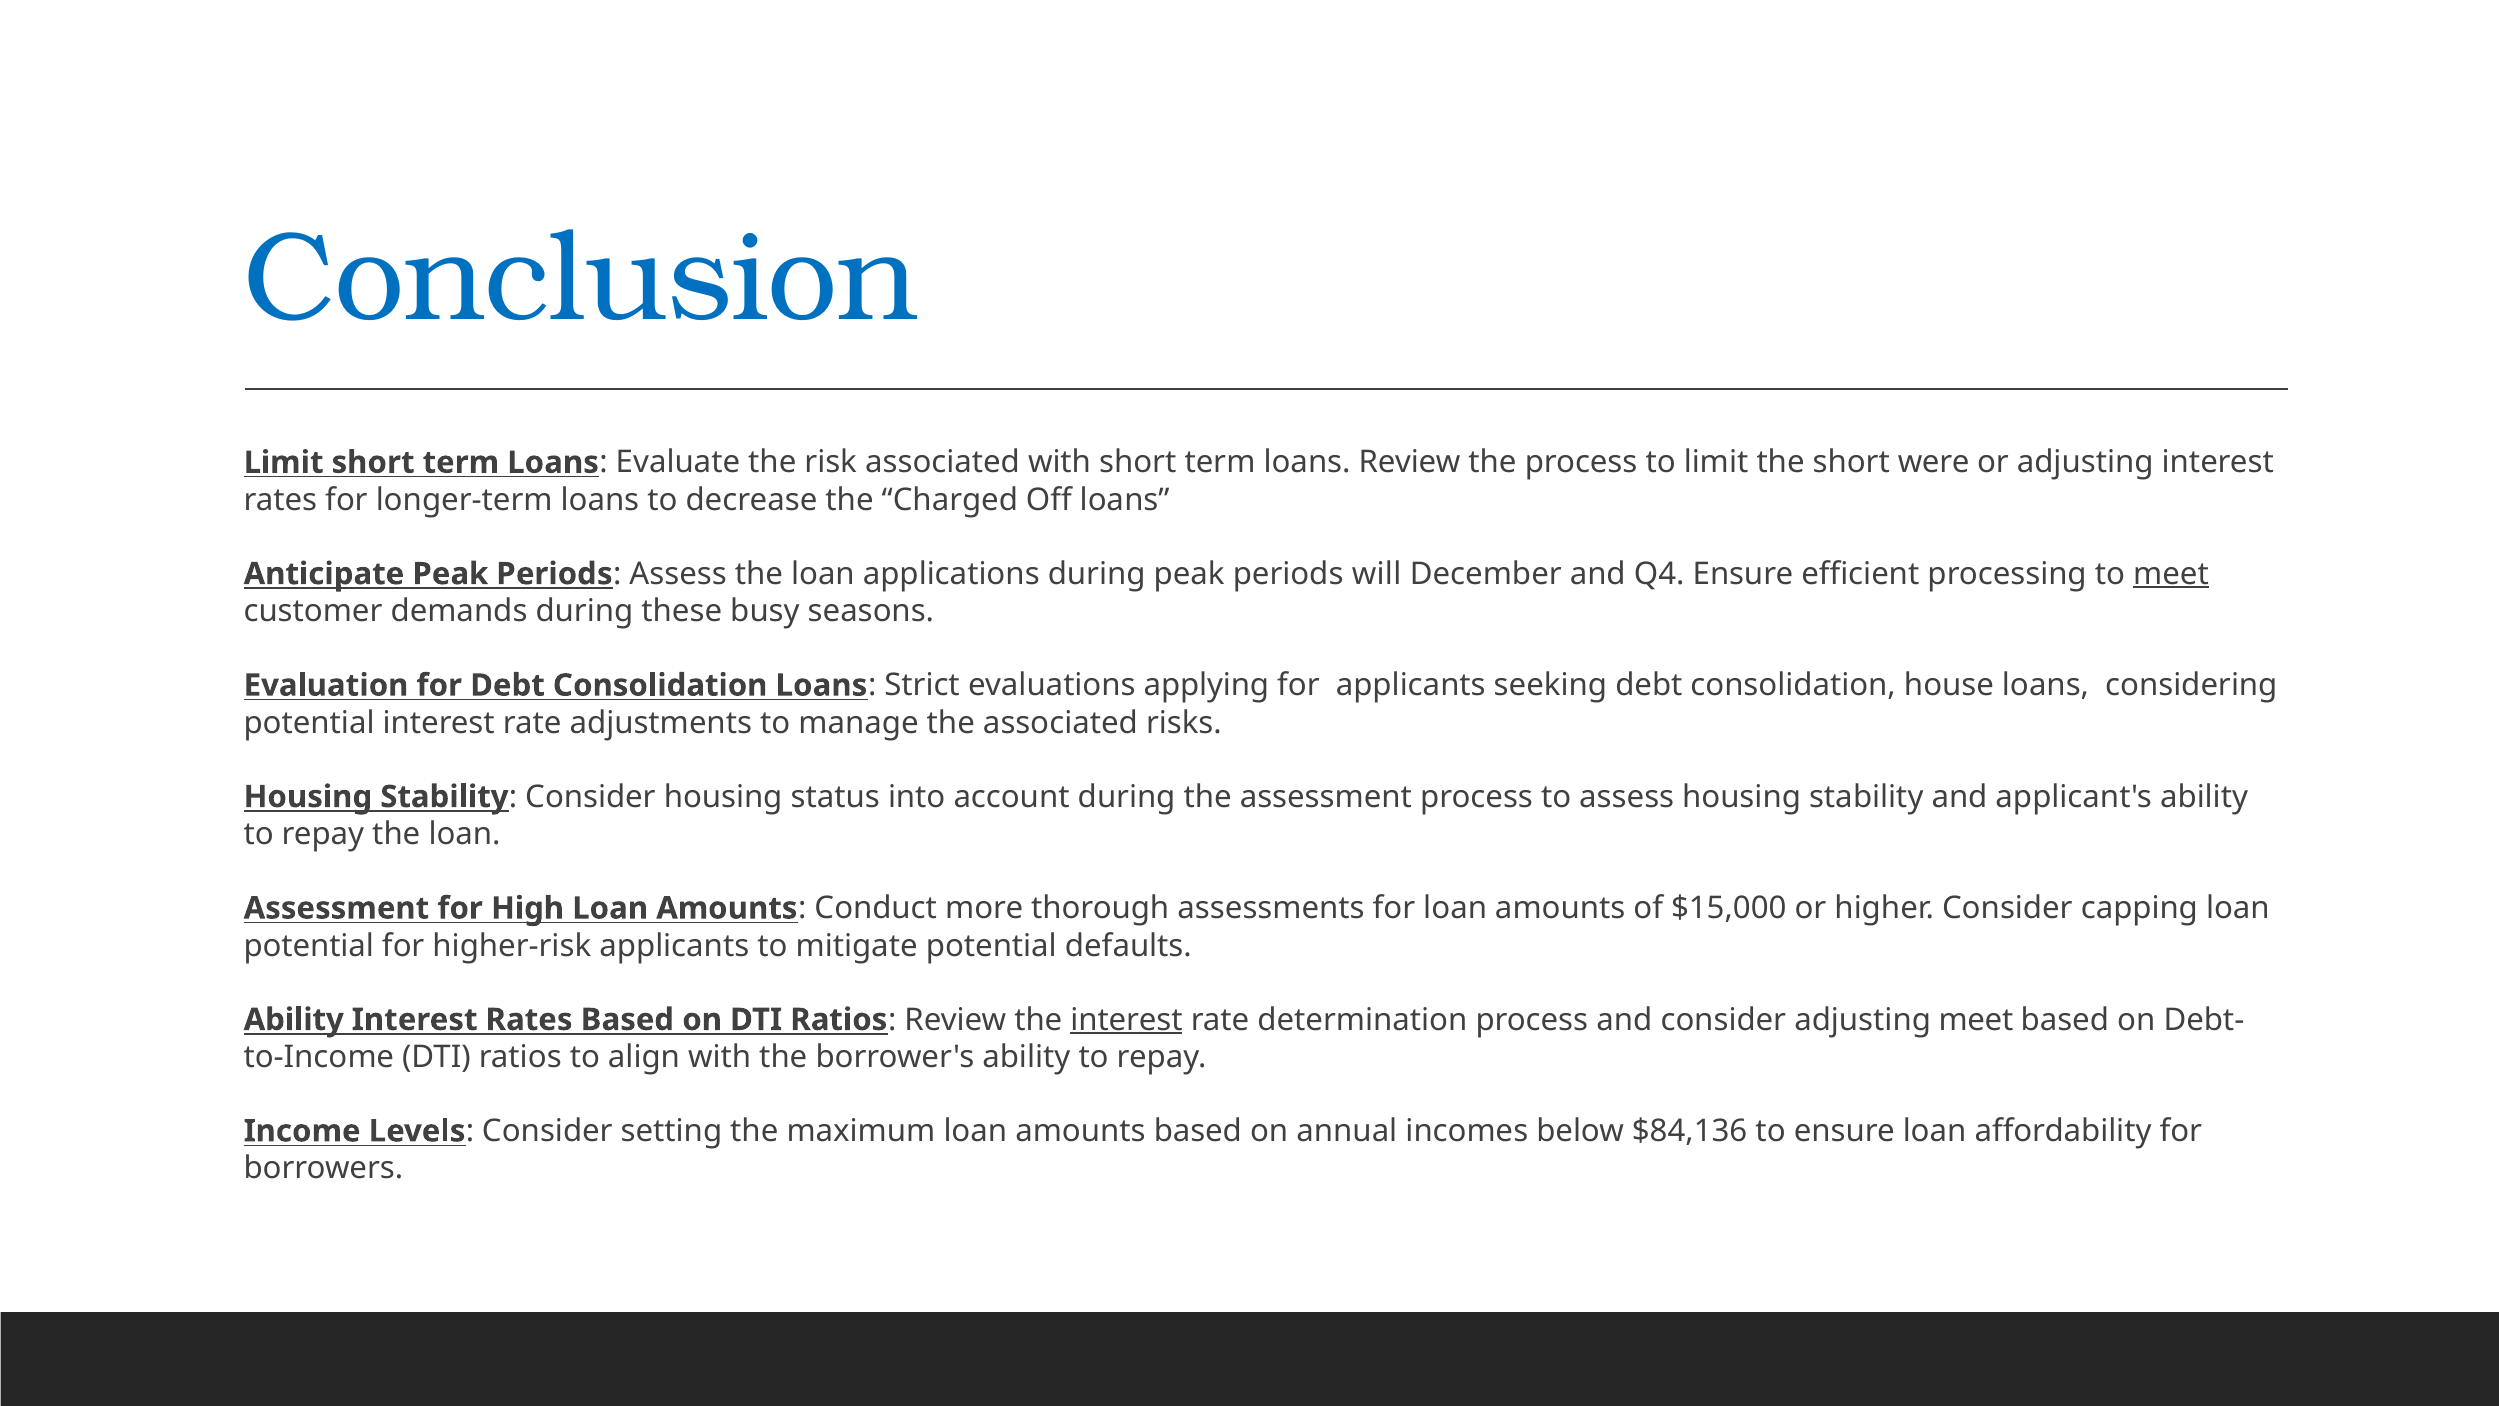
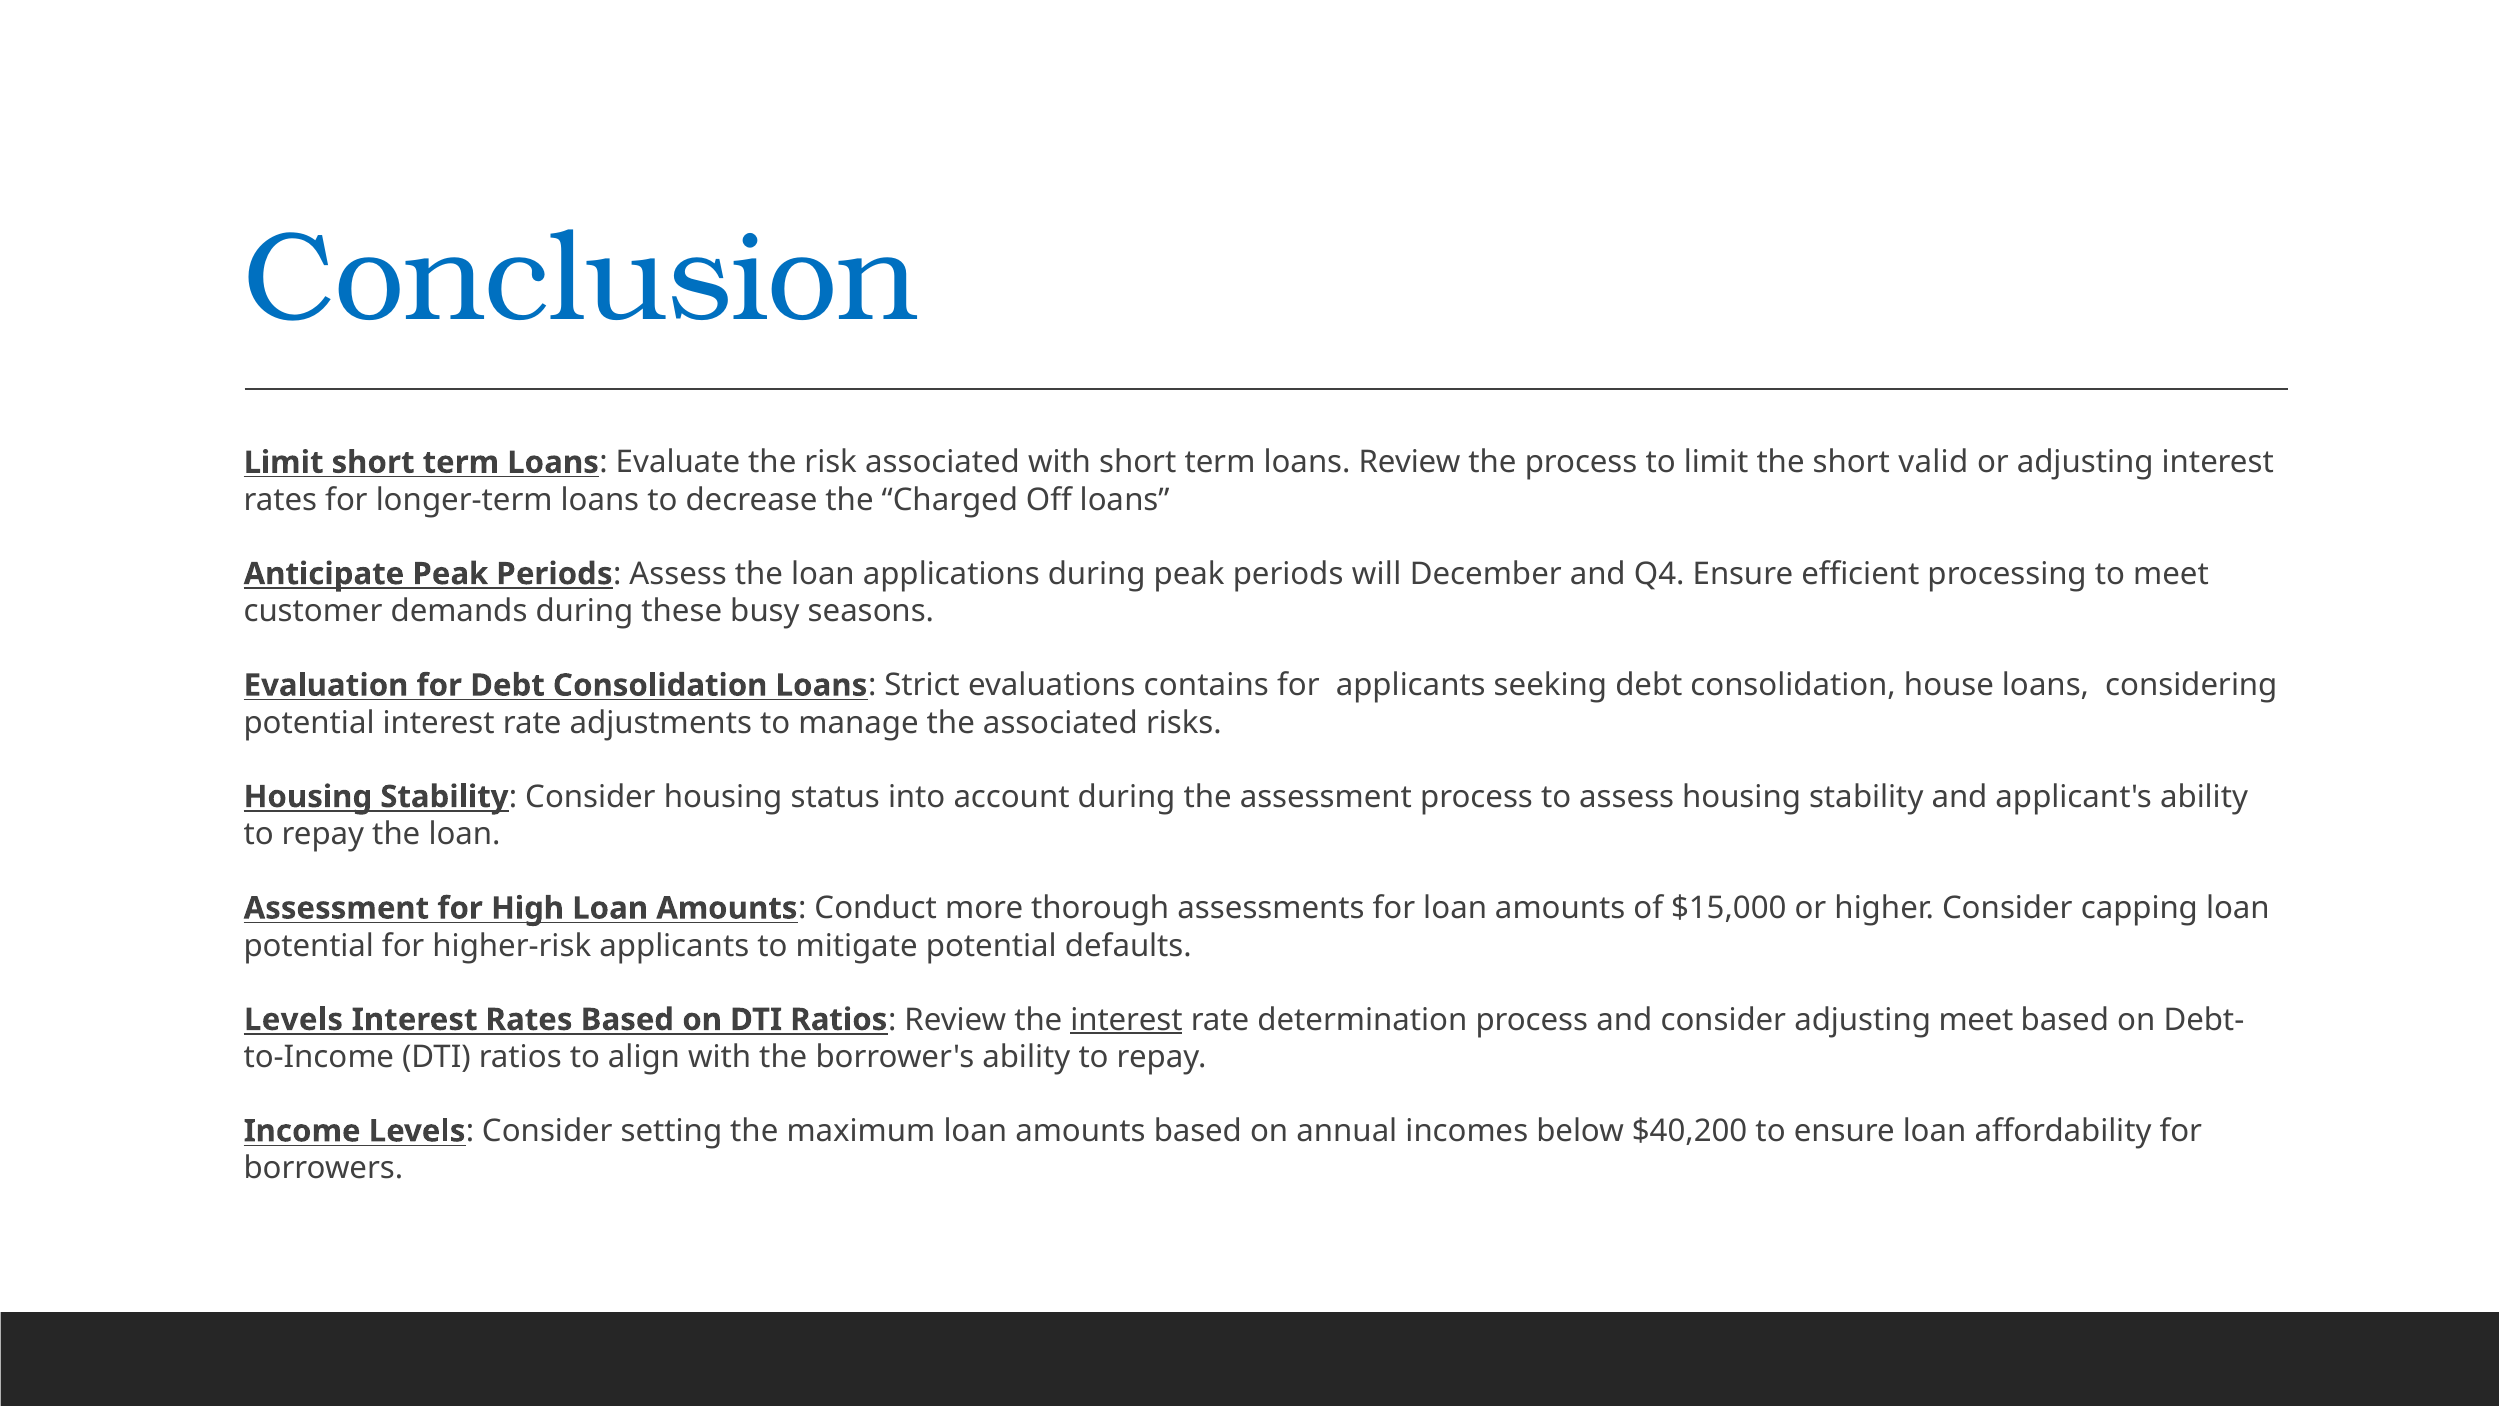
were: were -> valid (1933, 462)
meet underline: present -> none (2171, 574)
applying: applying -> contains (1206, 685)
Ability: Ability -> Levels (294, 1019)
$84,136: $84,136 -> $40,200 (1690, 1131)
